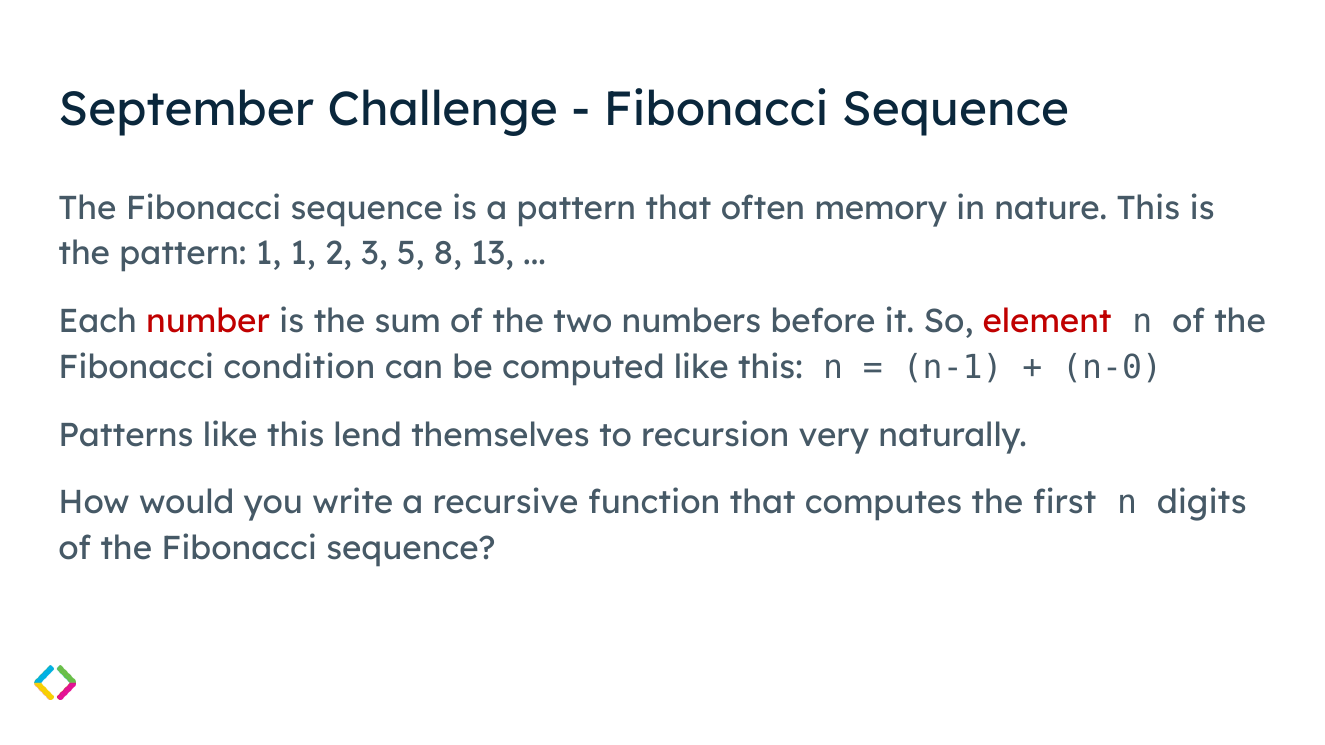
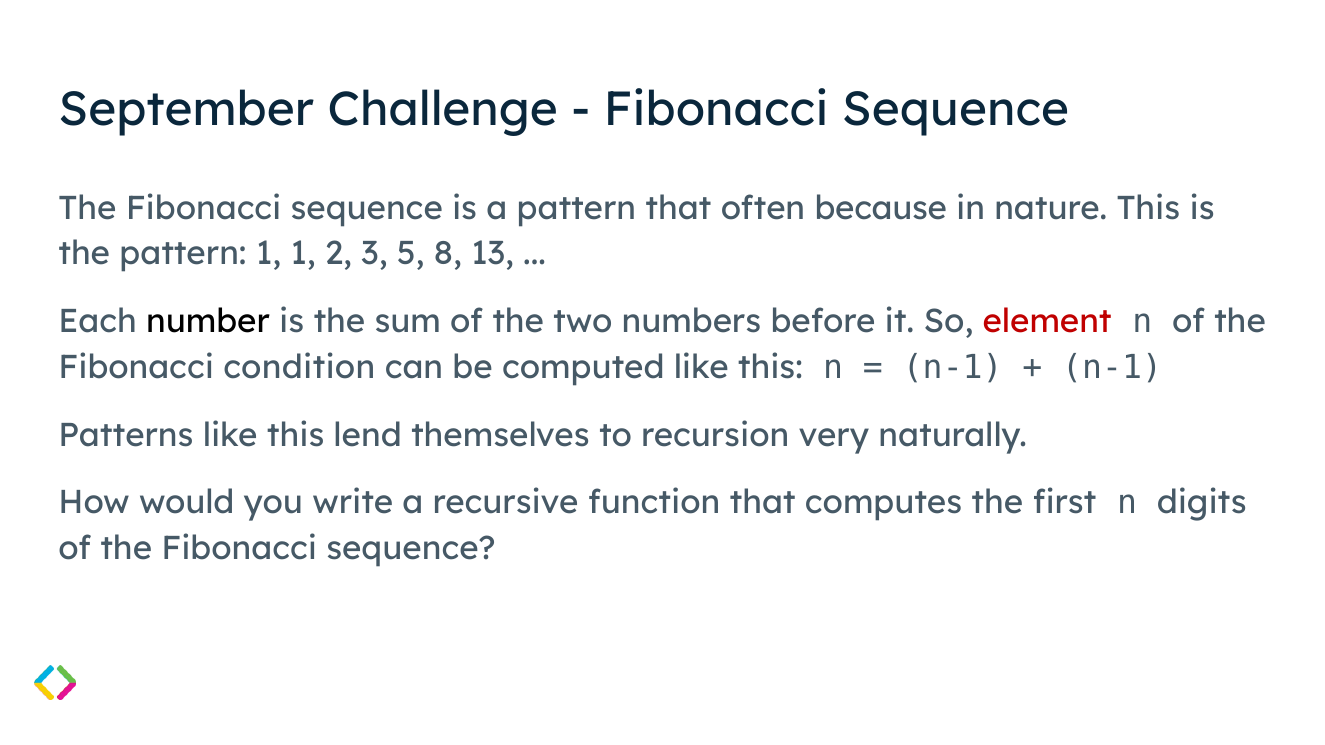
memory: memory -> because (881, 208)
number colour: red -> black (208, 322)
n-0: n-0 -> n-1 (1112, 368)
